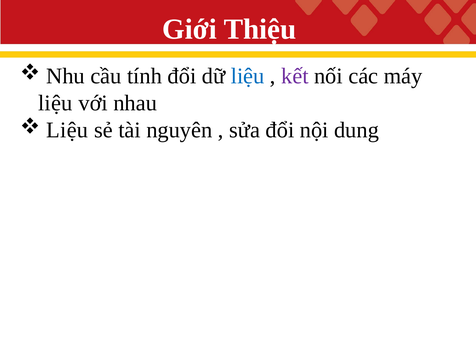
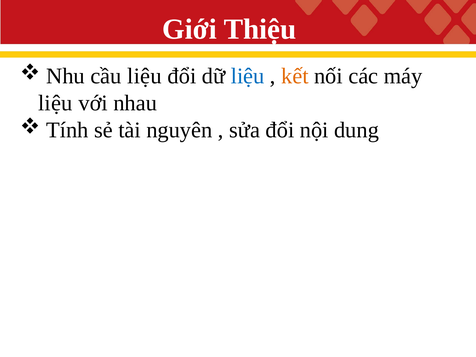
cầu tính: tính -> liệu (144, 76)
kết colour: purple -> orange (295, 76)
Liệu: Liệu -> Tính (67, 130)
